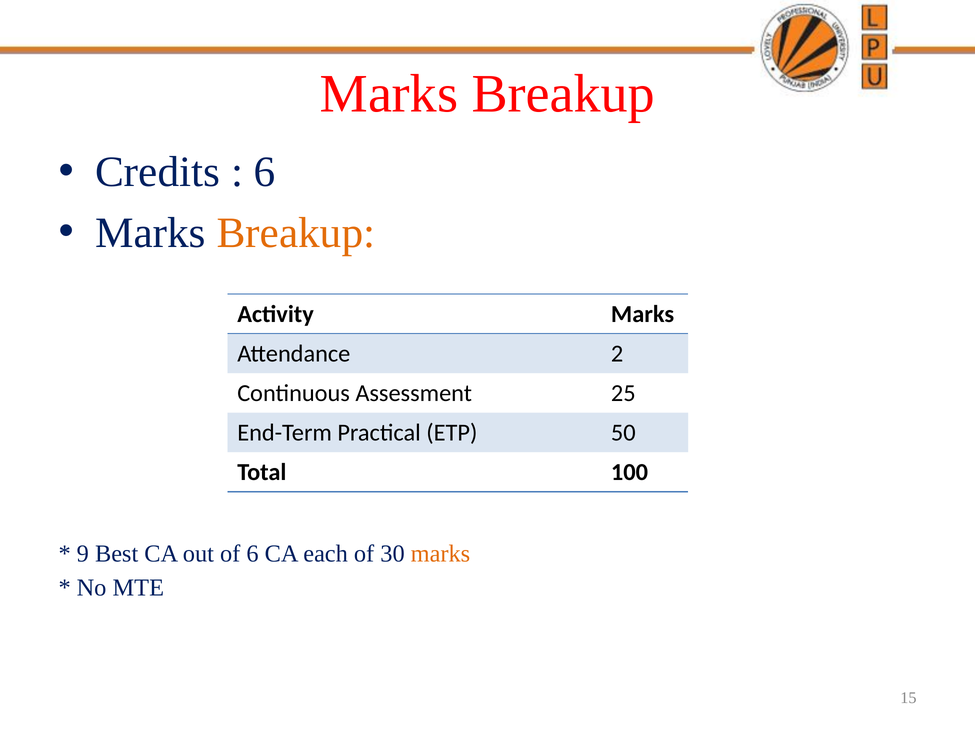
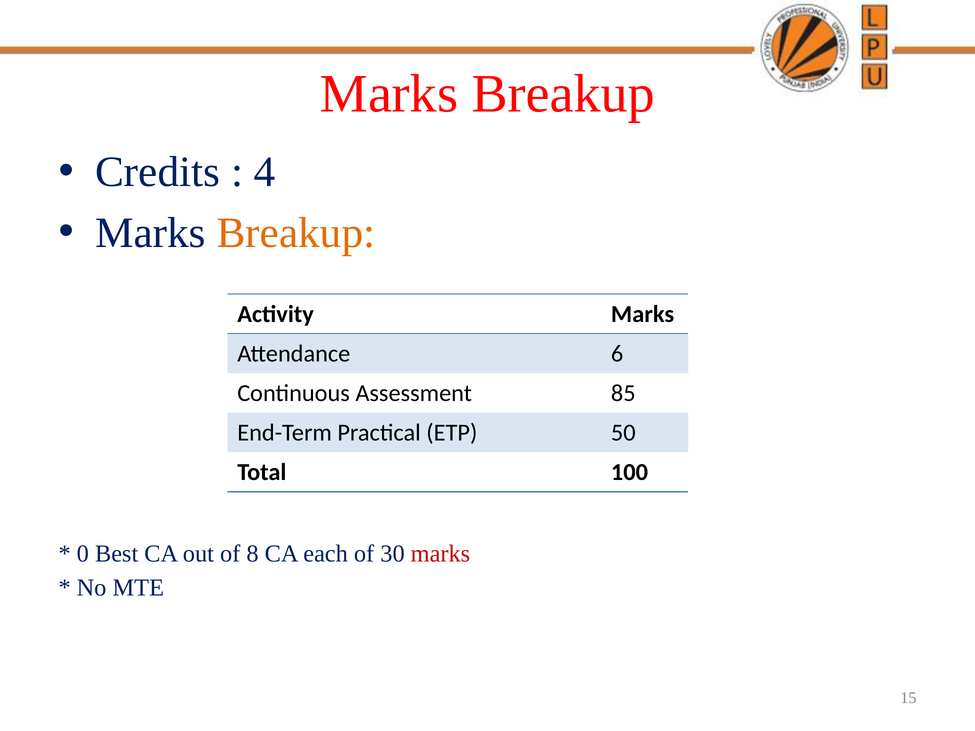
6: 6 -> 4 (265, 172)
2: 2 -> 6 (617, 354)
25: 25 -> 85 (623, 393)
9: 9 -> 0 (83, 554)
of 6: 6 -> 8 (253, 554)
marks colour: orange -> red (440, 554)
